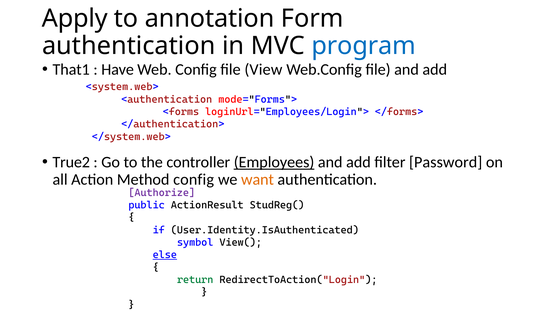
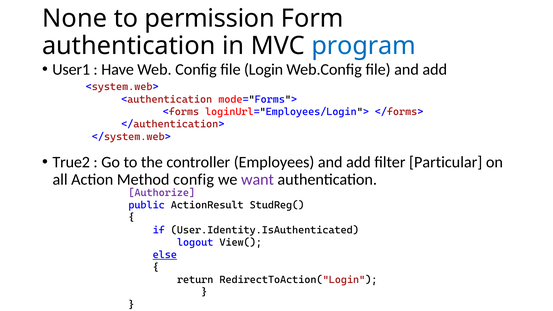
Apply: Apply -> None (75, 18)
annotation: annotation -> permission (210, 18)
That1: That1 -> User1 (71, 69)
View: View -> Login (264, 69)
Employees underline: present -> none (274, 162)
Password: Password -> Particular (446, 162)
want colour: orange -> purple (257, 180)
symbol: symbol -> logout (195, 242)
return colour: green -> black (195, 280)
